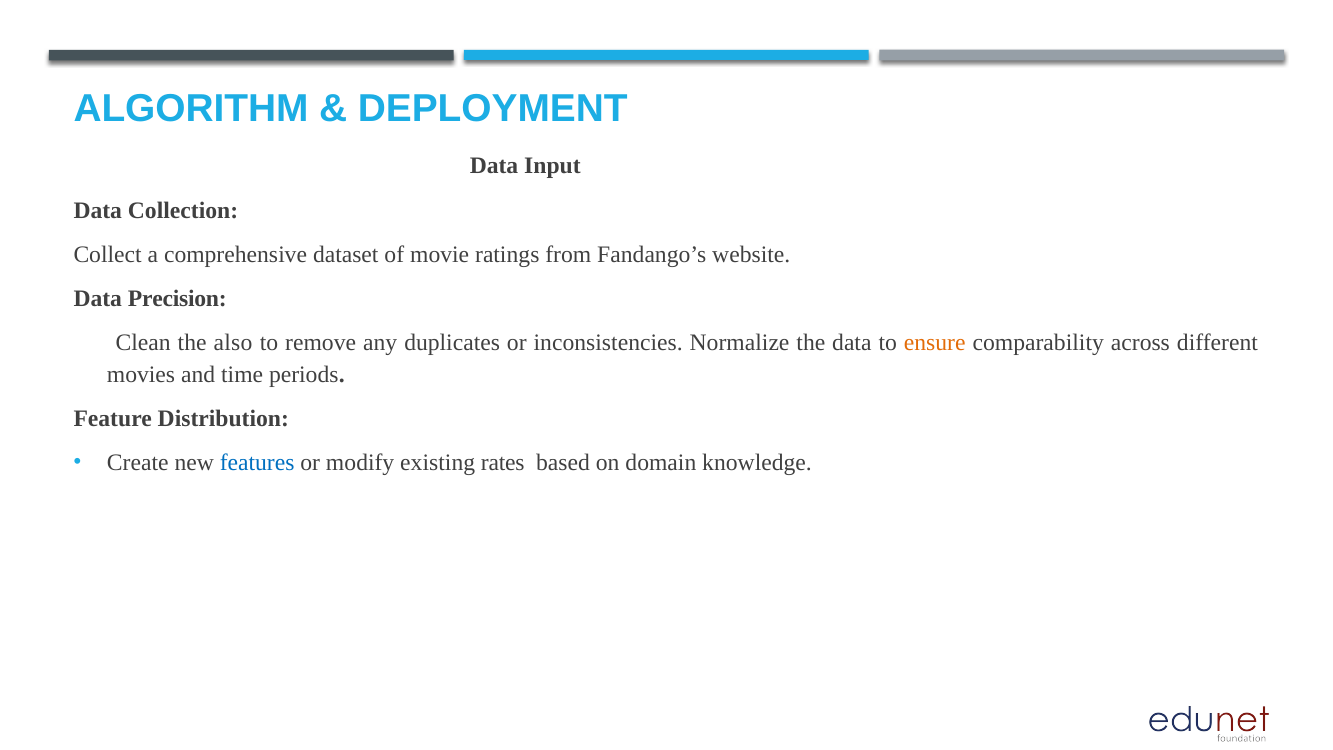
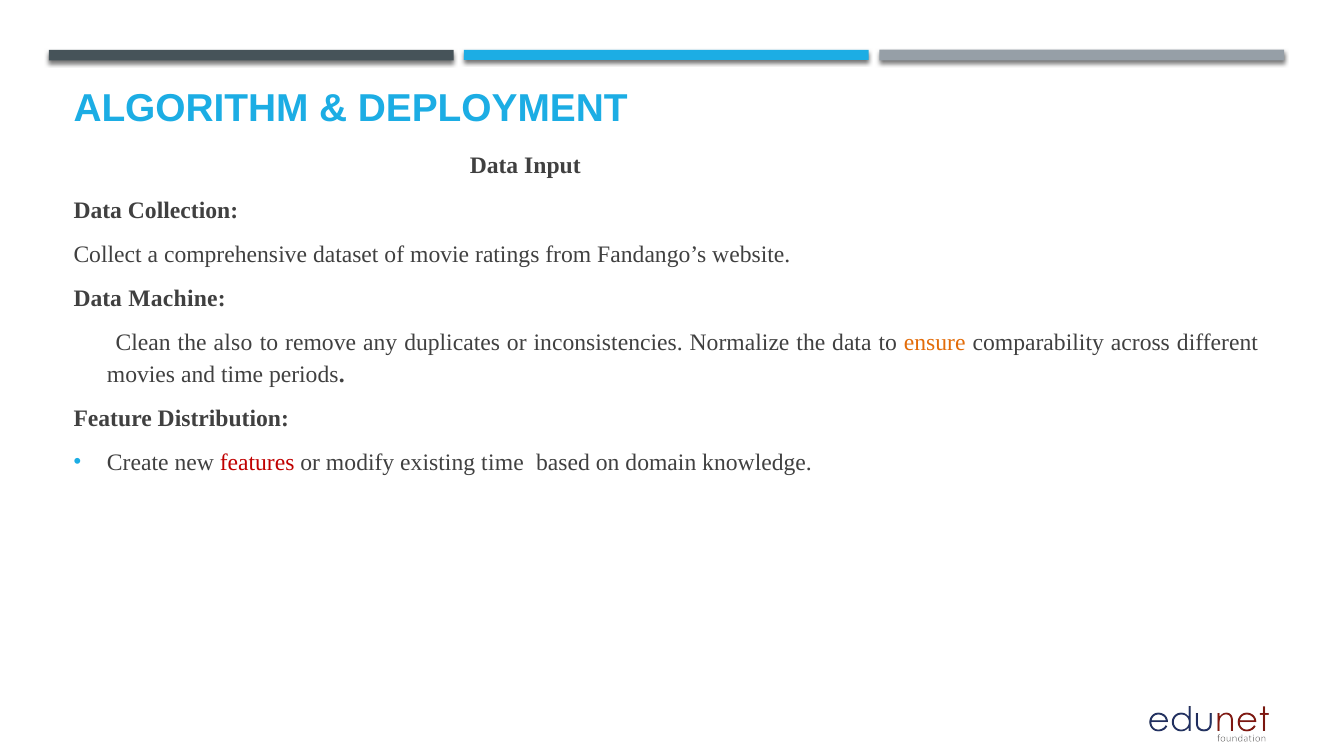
Precision: Precision -> Machine (177, 299)
features colour: blue -> red (257, 463)
existing rates: rates -> time (503, 463)
